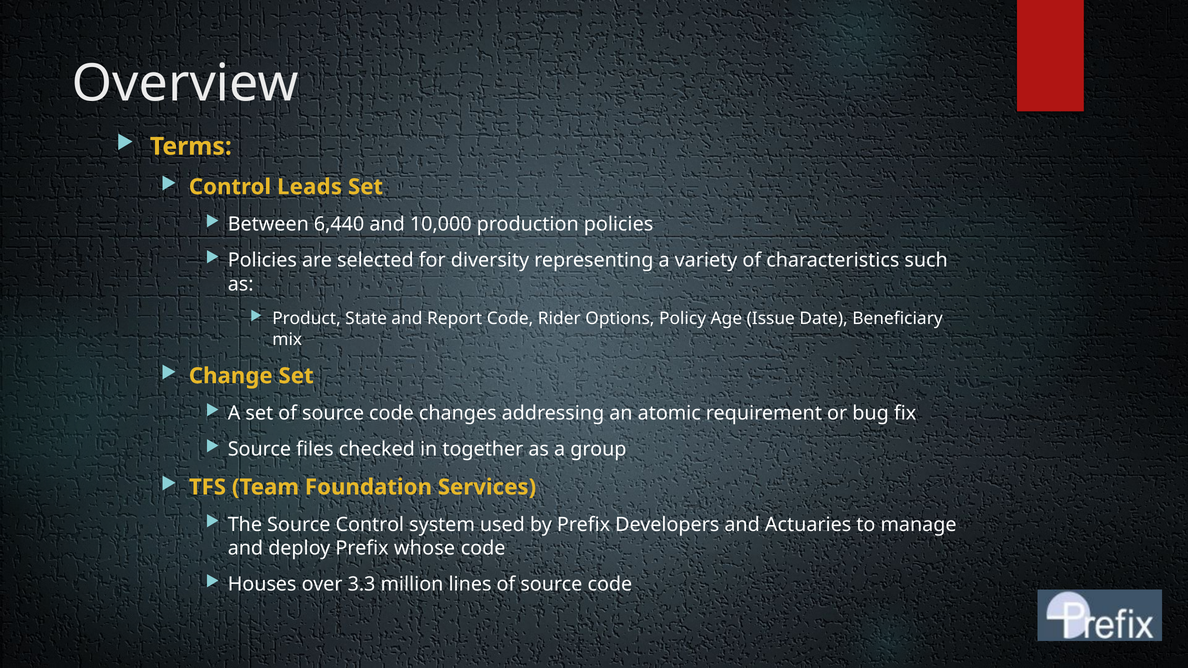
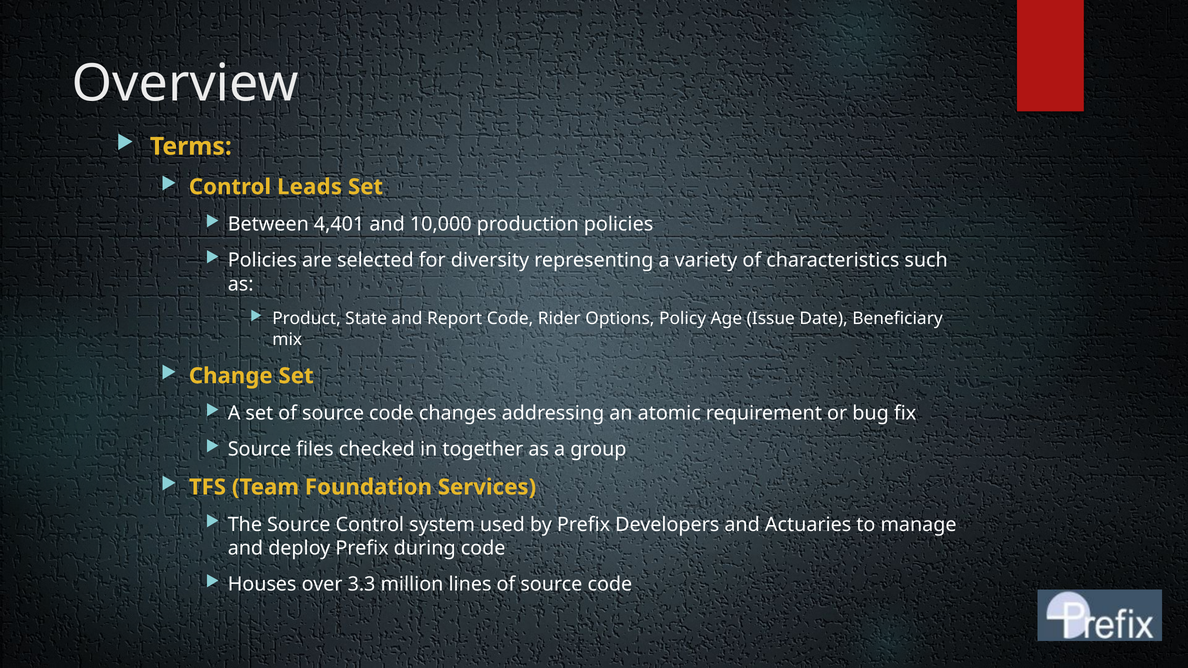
6,440: 6,440 -> 4,401 (339, 224)
whose: whose -> during (425, 548)
